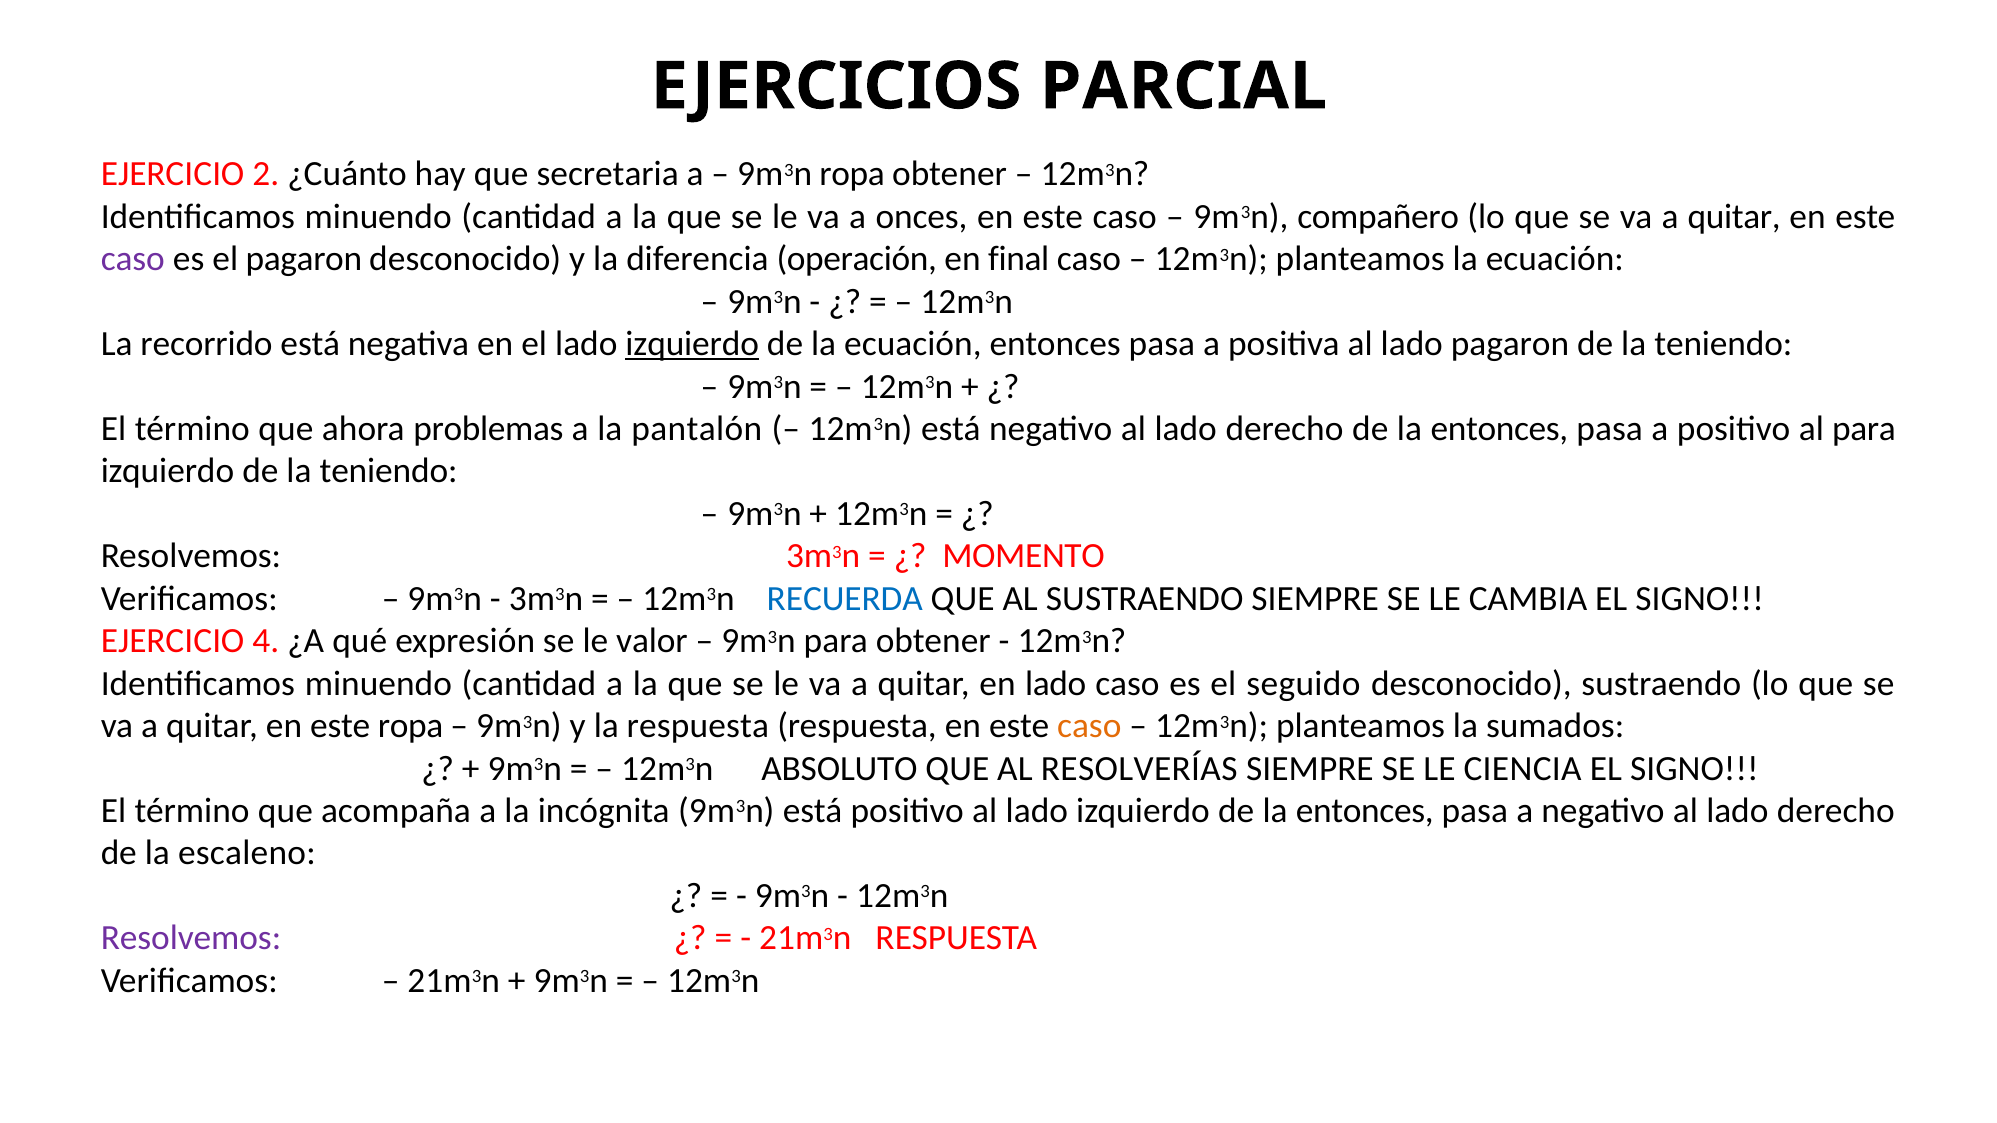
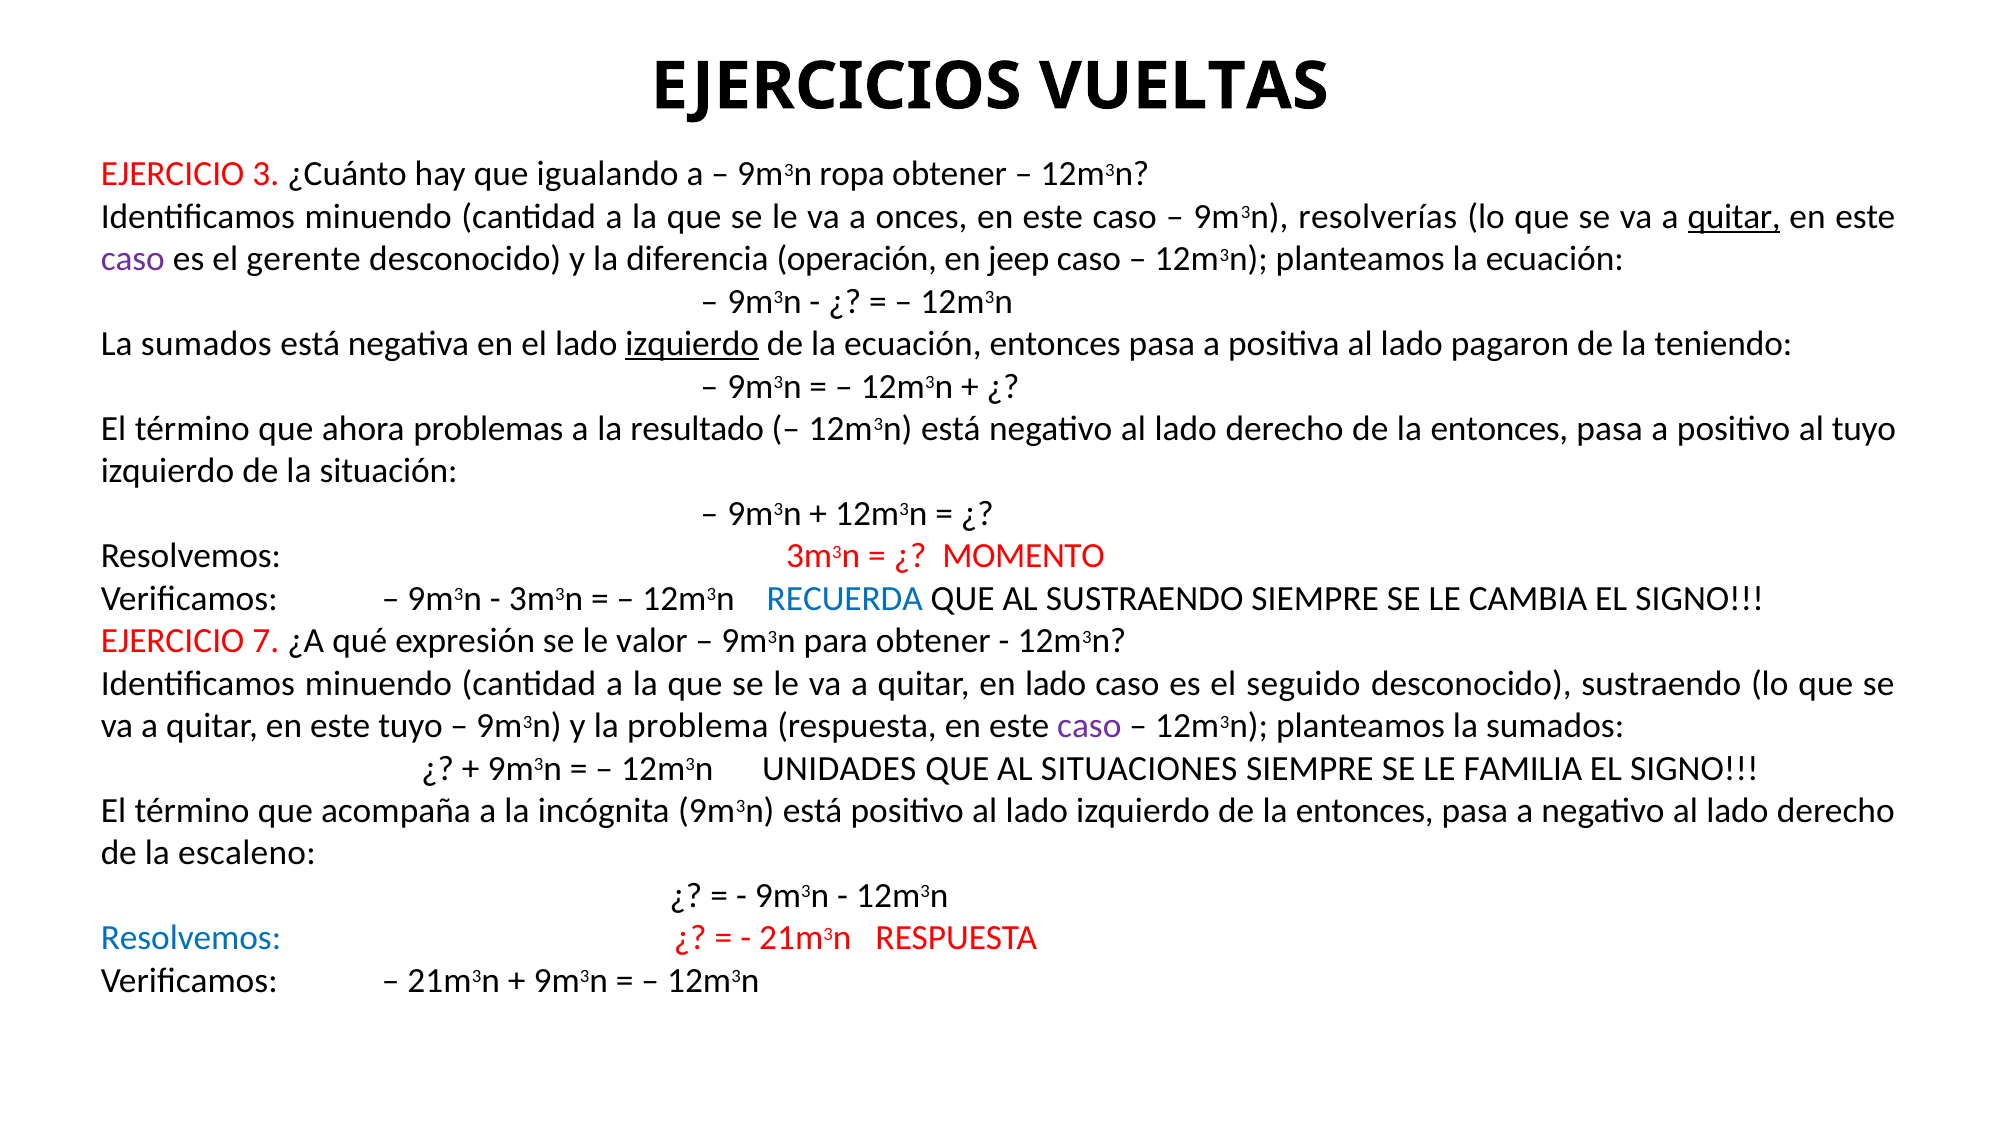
PARCIAL: PARCIAL -> VUELTAS (1184, 86)
2: 2 -> 3 (266, 174)
secretaria: secretaria -> igualando (608, 174)
compañero: compañero -> resolverías (1378, 217)
quitar underline: none -> present (1734, 217)
el pagaron: pagaron -> gerente (303, 259)
final: final -> jeep (1019, 259)
recorrido: recorrido -> sumados (206, 344)
pantalón: pantalón -> resultado (697, 429)
al para: para -> tuyo (1864, 429)
izquierdo de la teniendo: teniendo -> situación (389, 471)
4: 4 -> 7 (266, 641)
este ropa: ropa -> tuyo (411, 726)
la respuesta: respuesta -> problema (698, 726)
caso colour: orange -> purple (1089, 726)
ABSOLUTO: ABSOLUTO -> UNIDADES (839, 769)
RESOLVERÍAS: RESOLVERÍAS -> SITUACIONES (1139, 769)
CIENCIA: CIENCIA -> FAMILIA (1523, 769)
Resolvemos colour: purple -> blue (191, 938)
